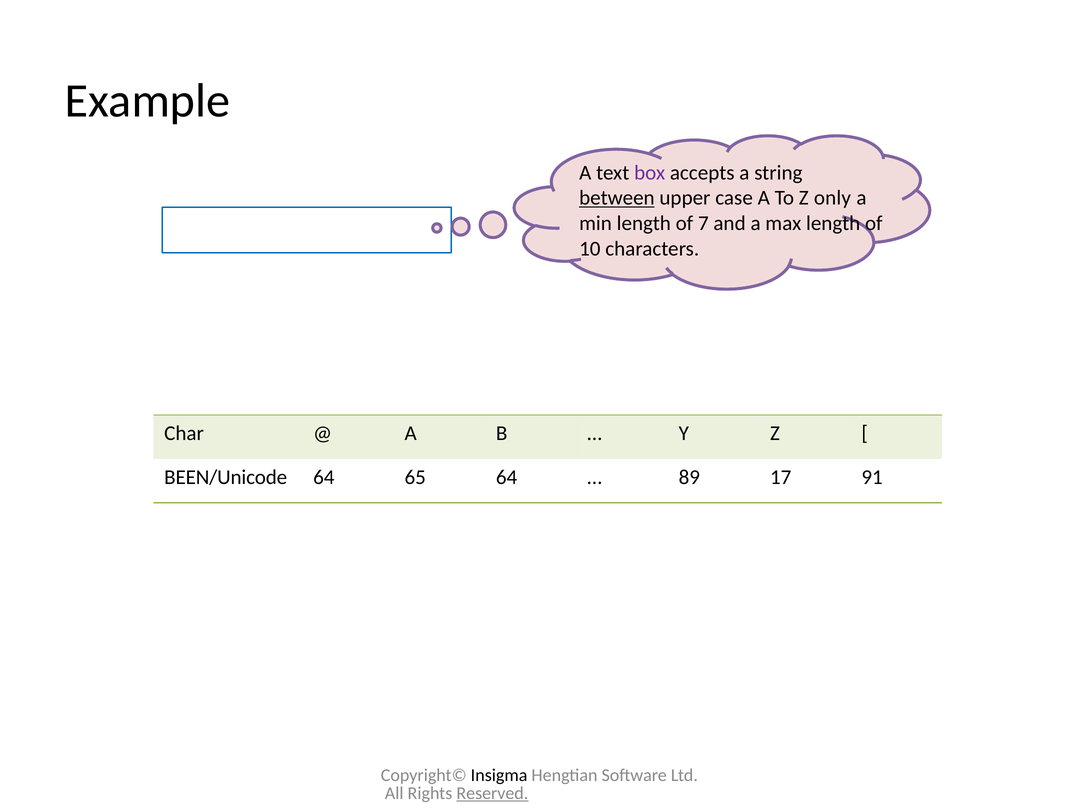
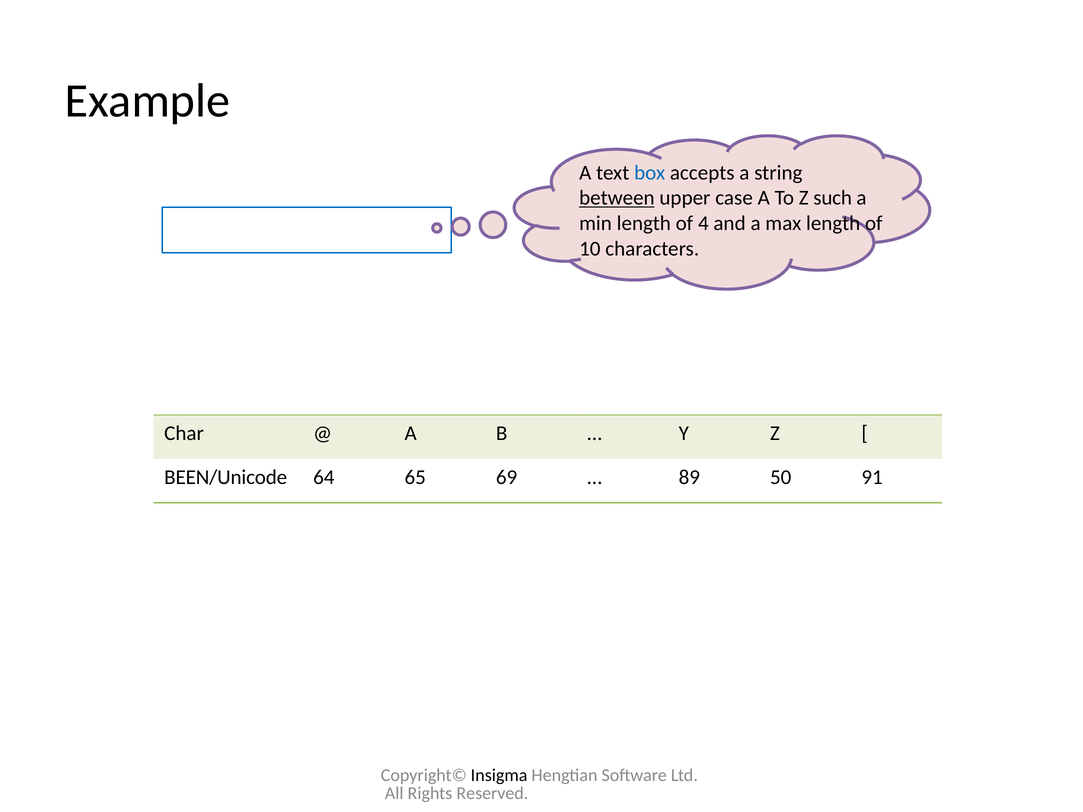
box colour: purple -> blue (650, 173)
only: only -> such (833, 198)
7: 7 -> 4 (703, 223)
65 64: 64 -> 69 (507, 478)
17: 17 -> 50 (781, 478)
Reserved underline: present -> none (492, 794)
